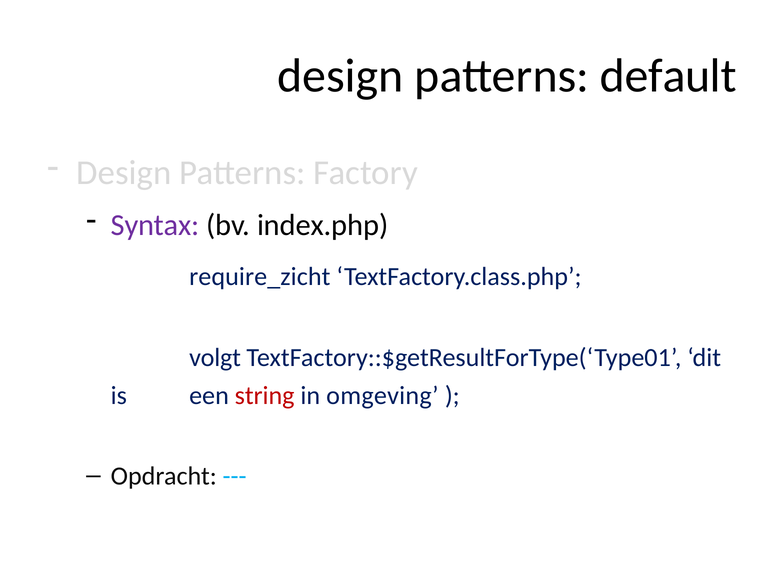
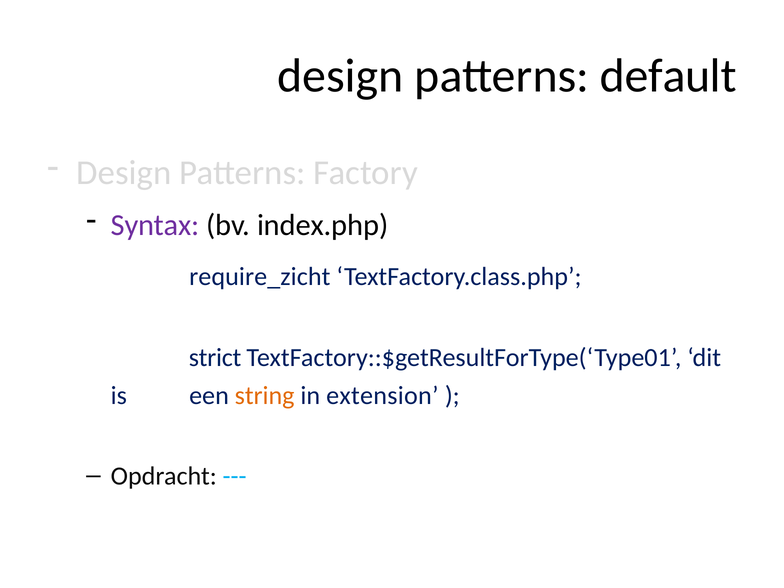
volgt: volgt -> strict (215, 358)
string colour: red -> orange (265, 395)
omgeving: omgeving -> extension (382, 395)
